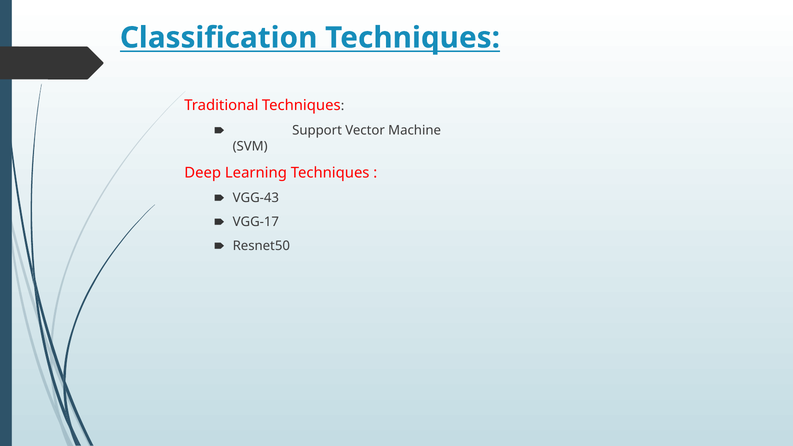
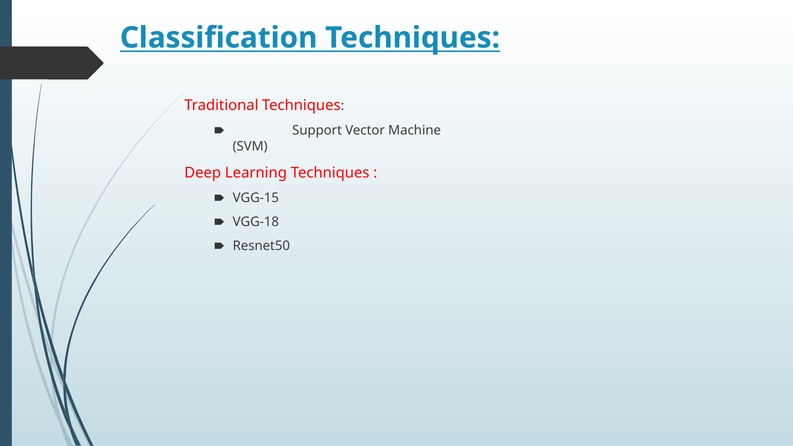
VGG-43: VGG-43 -> VGG-15 (256, 198)
VGG-17: VGG-17 -> VGG-18 (256, 222)
